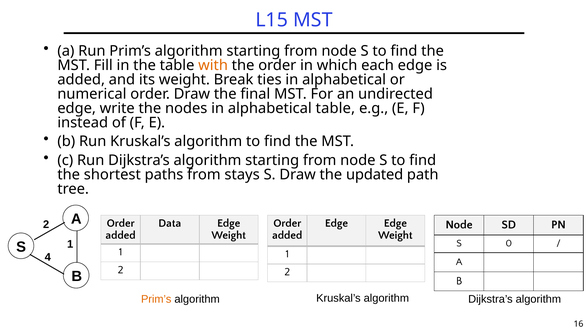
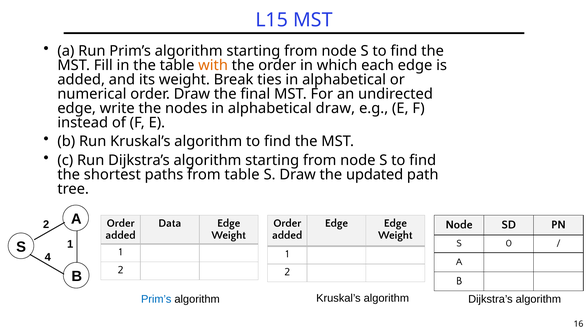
alphabetical table: table -> draw (335, 108)
from stays: stays -> table (242, 175)
Prim’s colour: orange -> blue (156, 299)
